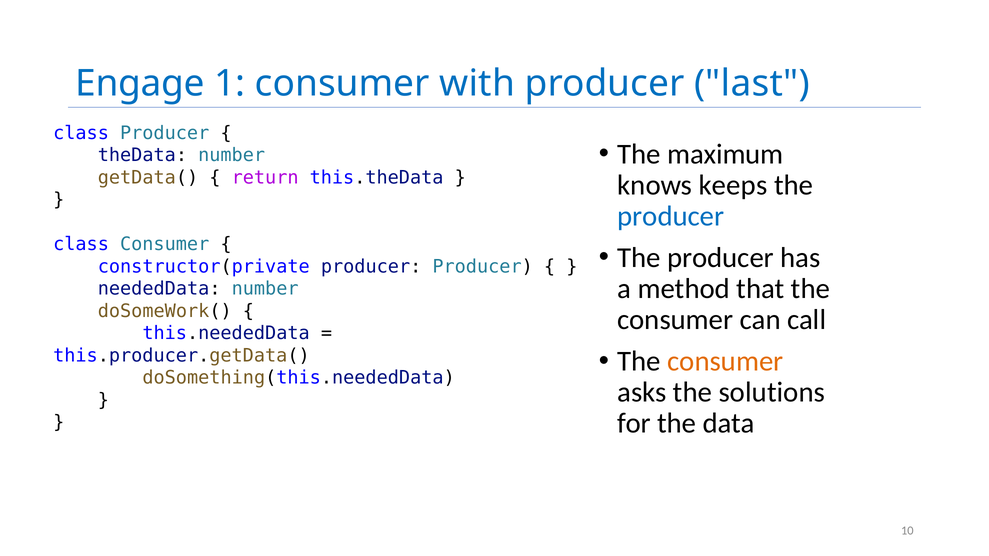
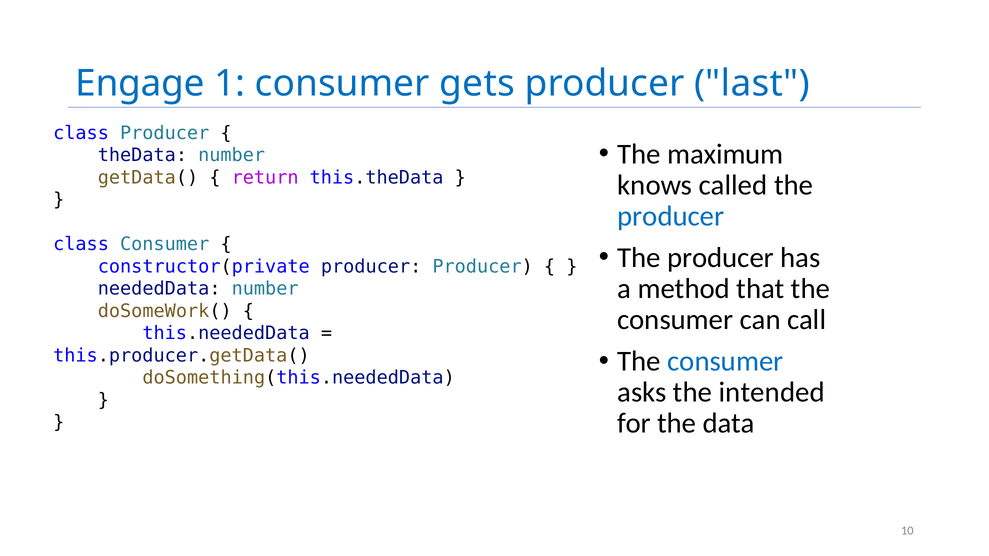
with: with -> gets (477, 84)
keeps: keeps -> called (733, 185)
consumer colour: orange -> blue (725, 361)
solutions: solutions -> intended (772, 392)
